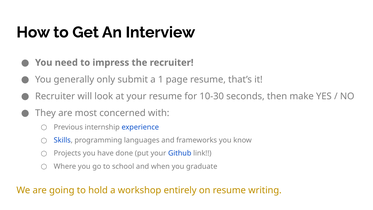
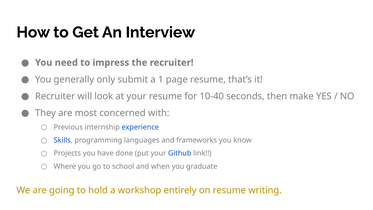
10-30: 10-30 -> 10-40 (212, 96)
